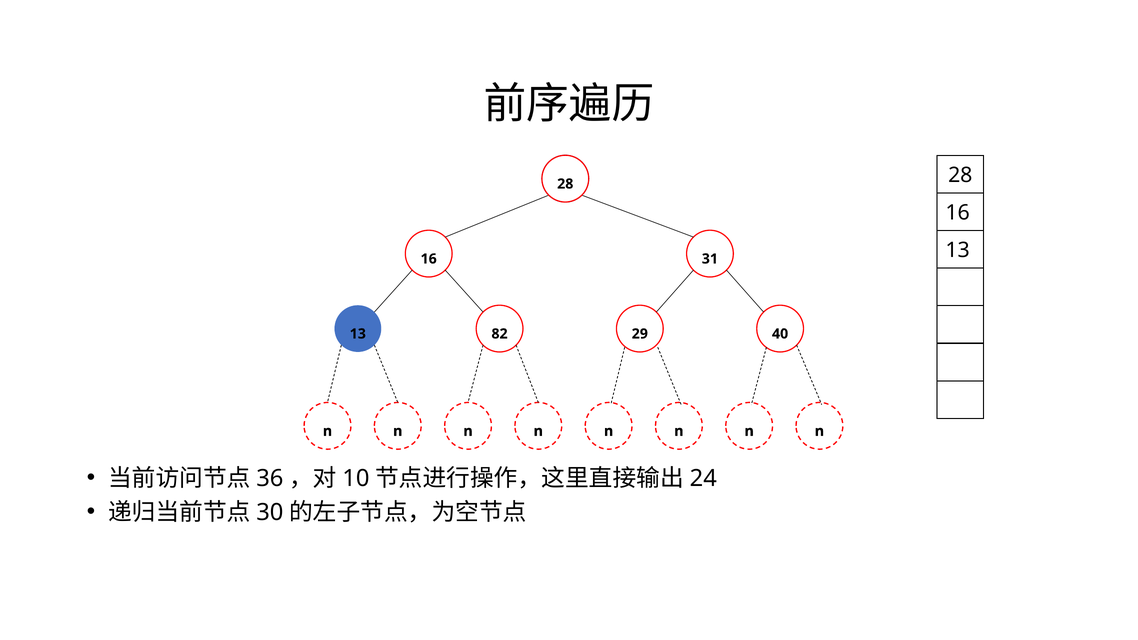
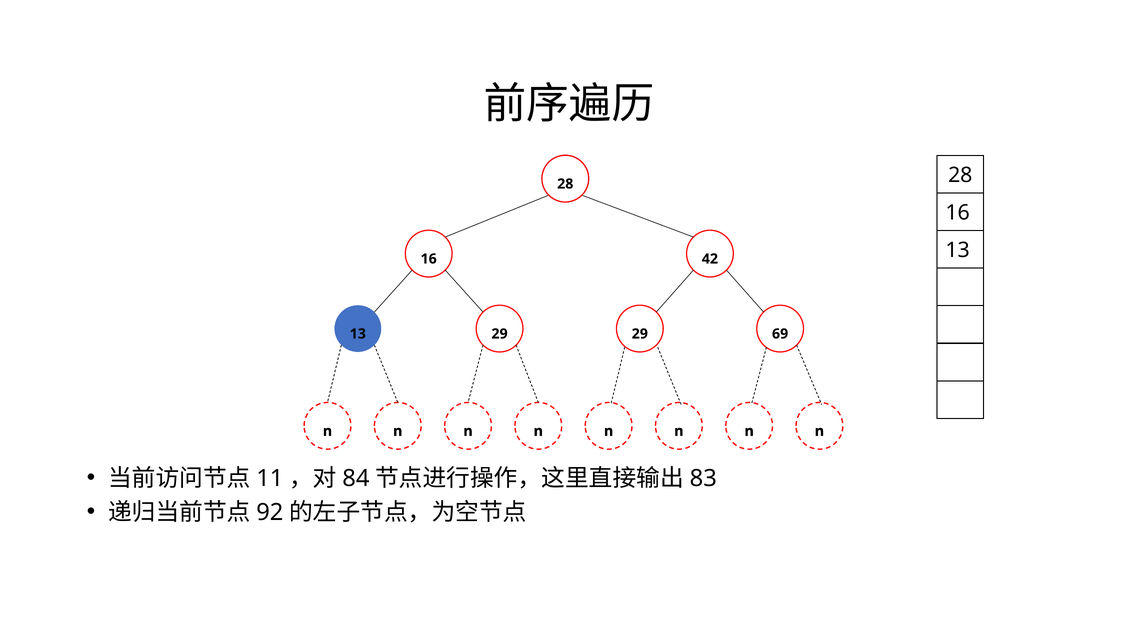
31: 31 -> 42 (710, 259)
13 82: 82 -> 29 (500, 334)
40: 40 -> 69 (780, 334)
36: 36 -> 11 (270, 478)
10: 10 -> 84 (356, 478)
24: 24 -> 83 (703, 478)
30: 30 -> 92 (270, 513)
